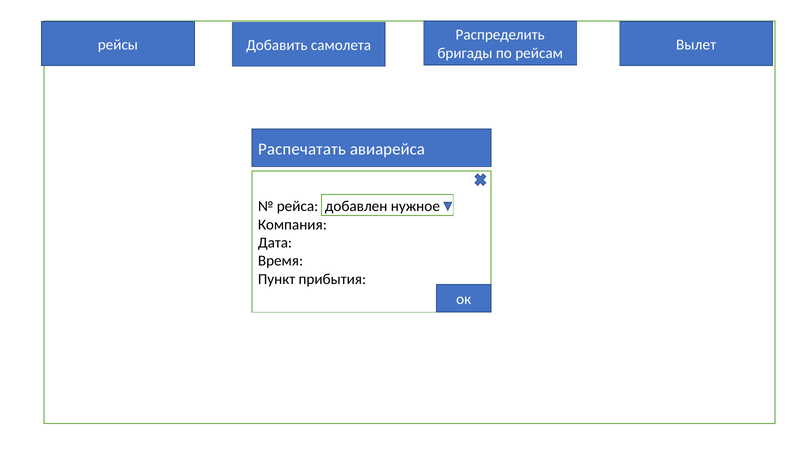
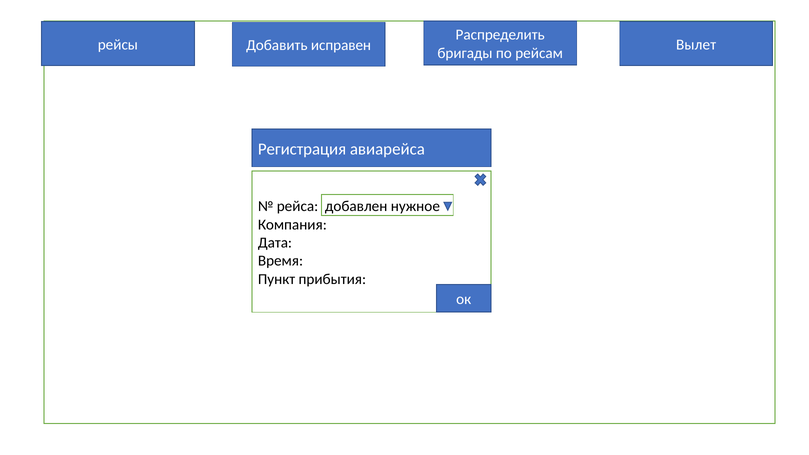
самолета: самолета -> исправен (341, 45)
Распечатать: Распечатать -> Регистрация (302, 149)
